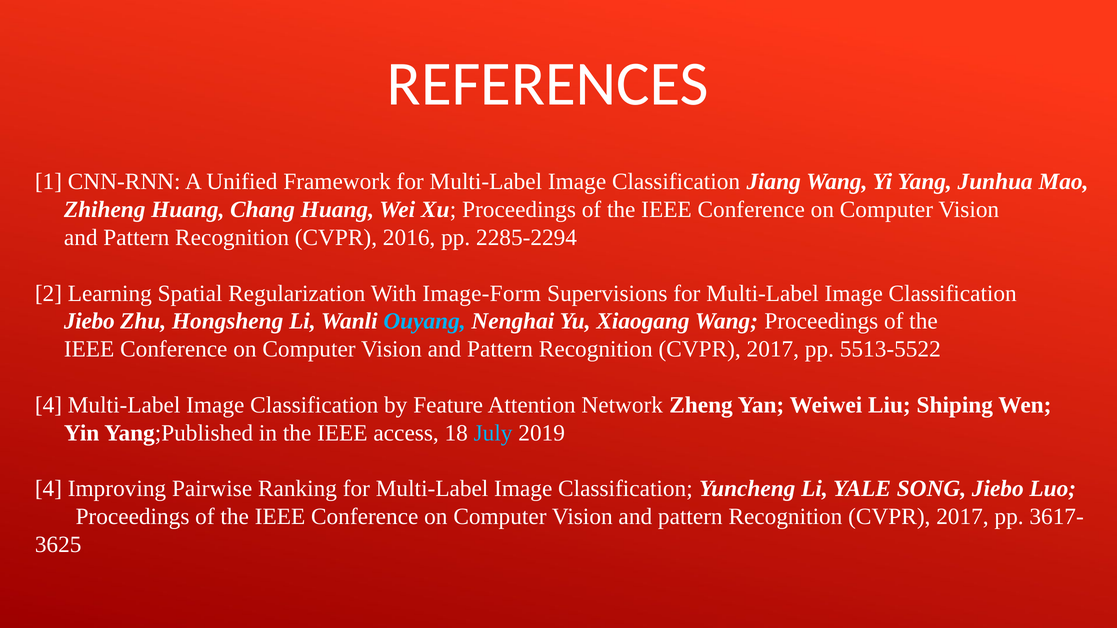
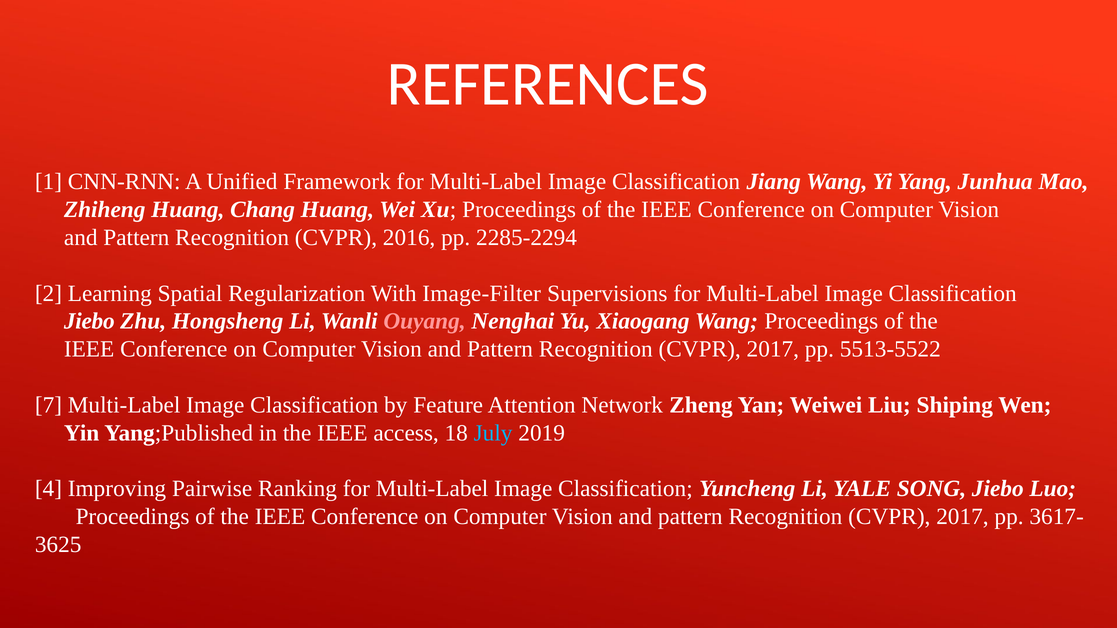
Image-Form: Image-Form -> Image-Filter (482, 293)
Ouyang colour: light blue -> pink (425, 321)
4: 4 -> 7 (48, 405)
